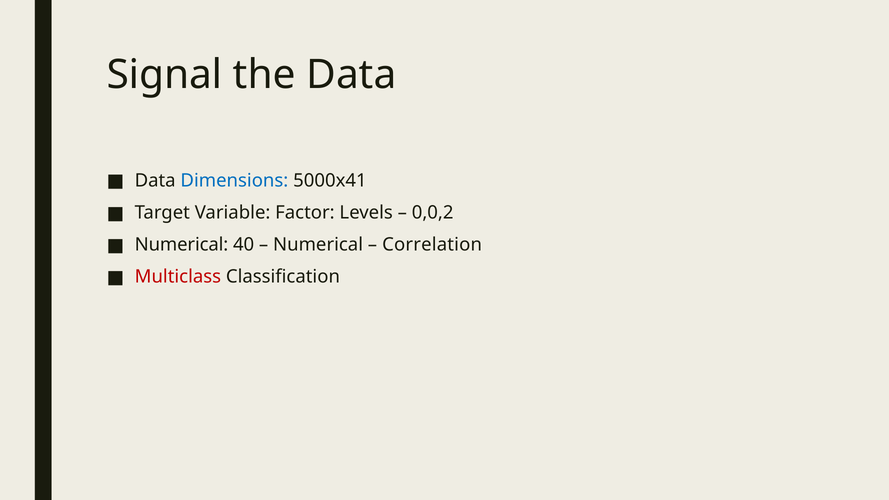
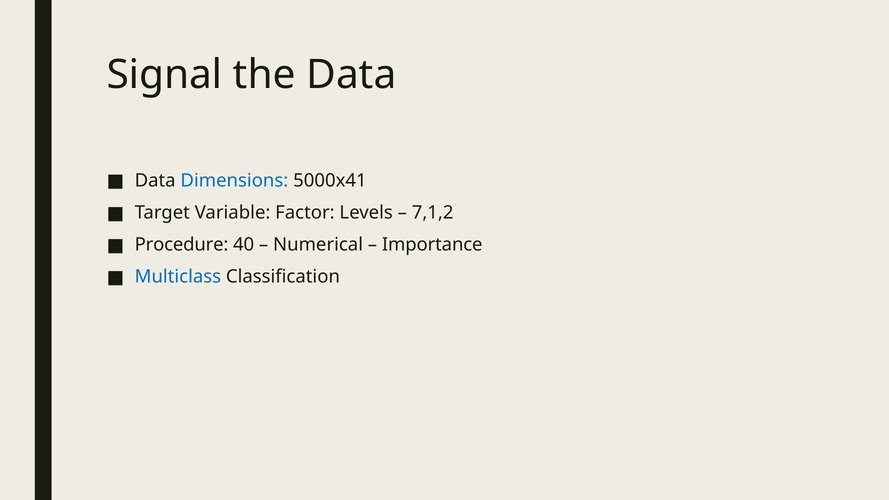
0,0,2: 0,0,2 -> 7,1,2 (433, 213)
Numerical: Numerical -> Procedure (182, 245)
Correlation: Correlation -> Importance (432, 245)
Multiclass colour: red -> blue (178, 277)
